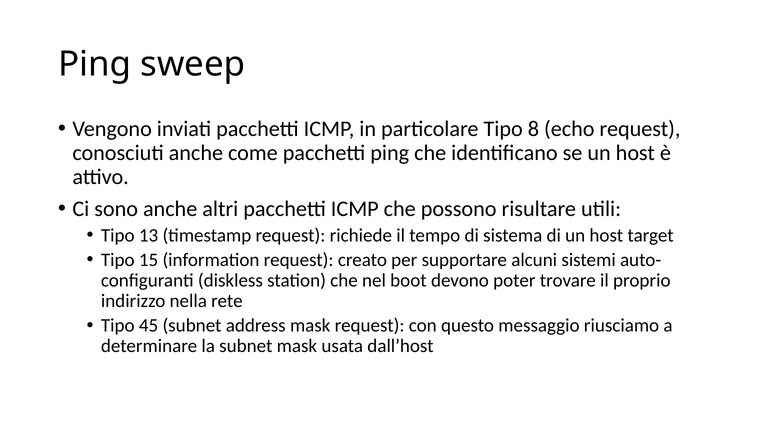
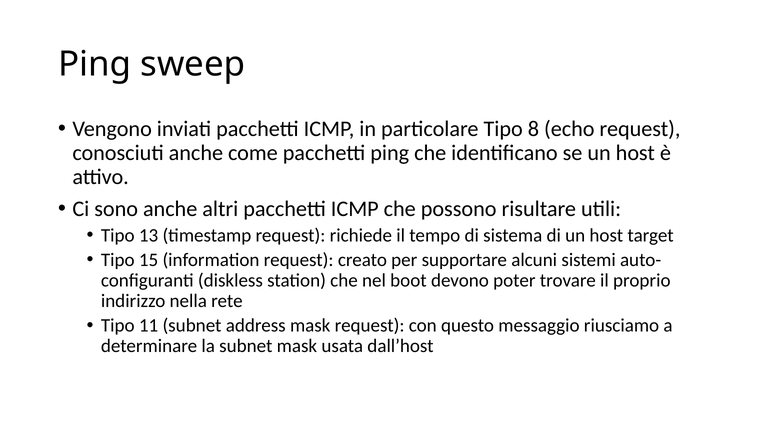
45: 45 -> 11 (149, 325)
